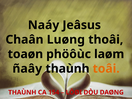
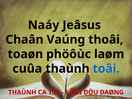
Luøng: Luøng -> Vaúng (66, 40)
ñaây: ñaây -> cuûa (27, 69)
toâi colour: orange -> blue (106, 69)
